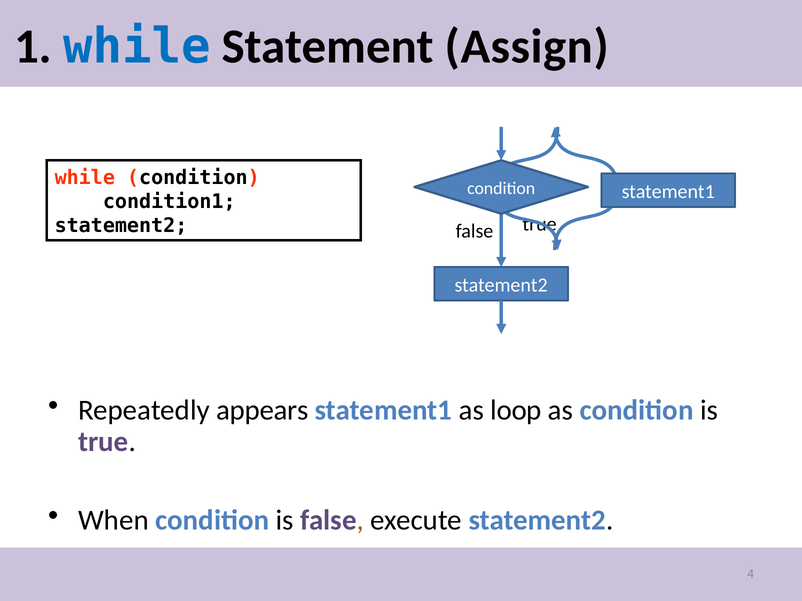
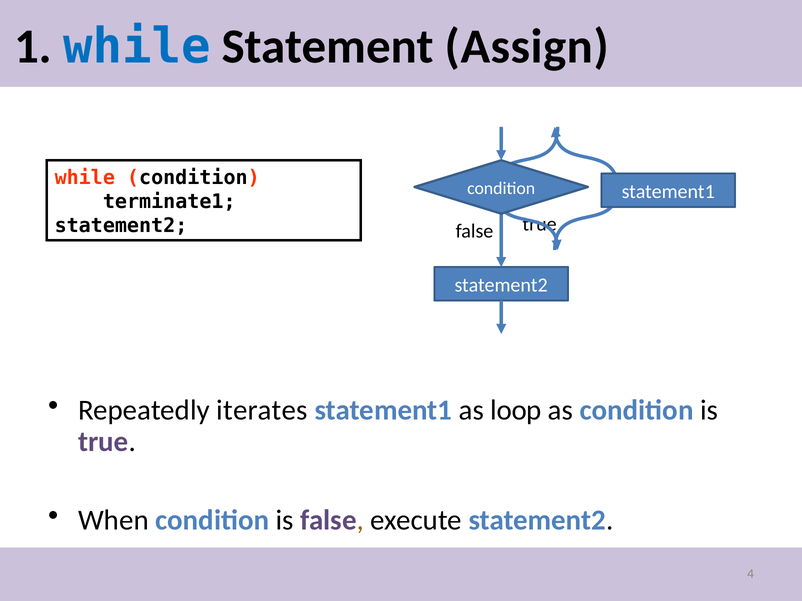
condition1: condition1 -> terminate1 (169, 202)
appears: appears -> iterates (262, 411)
